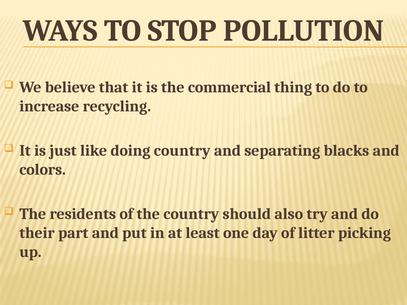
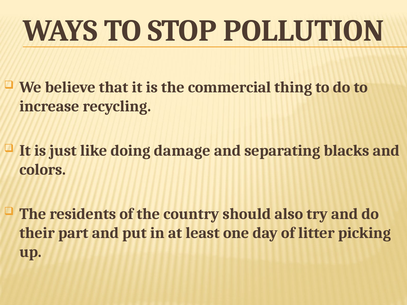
doing country: country -> damage (182, 151)
